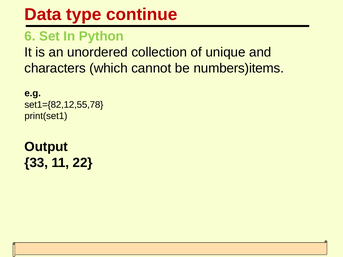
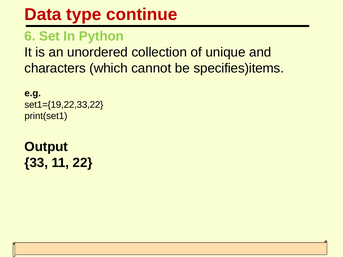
numbers)items: numbers)items -> specifies)items (239, 68)
set1={82,12,55,78: set1={82,12,55,78 -> set1={19,22,33,22 (64, 105)
